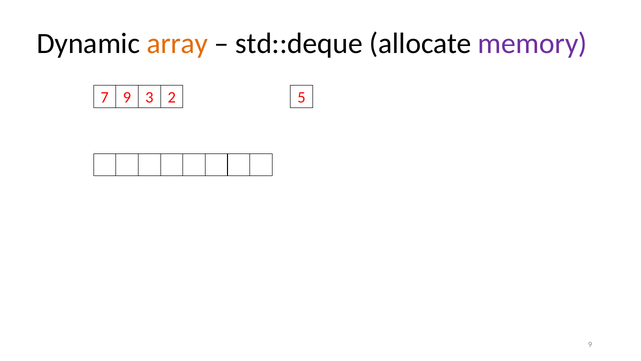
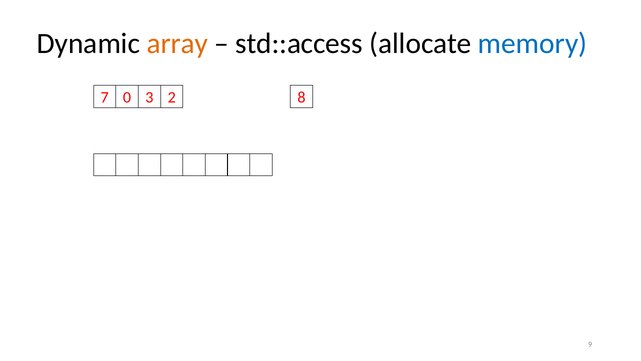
std::deque: std::deque -> std::access (299, 44)
memory colour: purple -> blue (533, 44)
7 9: 9 -> 0 (127, 97)
5: 5 -> 8 (302, 97)
